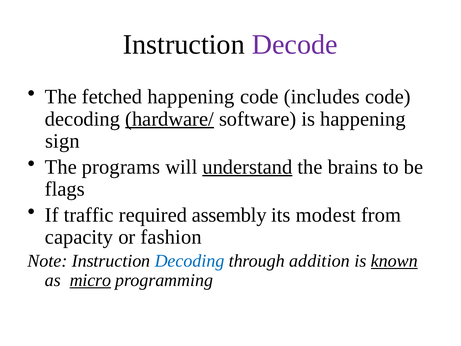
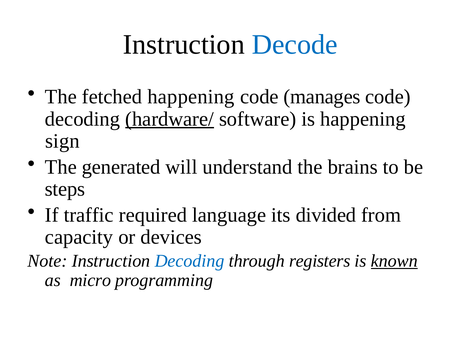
Decode colour: purple -> blue (295, 45)
includes: includes -> manages (322, 97)
programs: programs -> generated (121, 167)
understand underline: present -> none (247, 167)
flags: flags -> steps (65, 189)
assembly: assembly -> language (229, 215)
modest: modest -> divided (326, 215)
fashion: fashion -> devices (171, 237)
addition: addition -> registers (320, 261)
micro underline: present -> none (90, 280)
